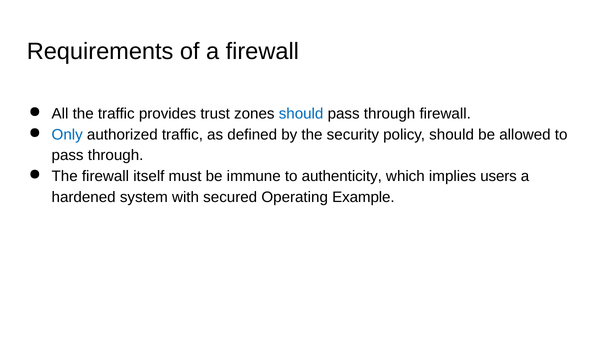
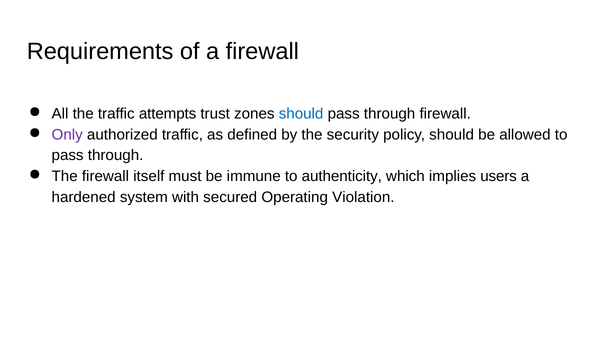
provides: provides -> attempts (168, 114)
Only colour: blue -> purple (67, 135)
Example: Example -> Violation (363, 198)
